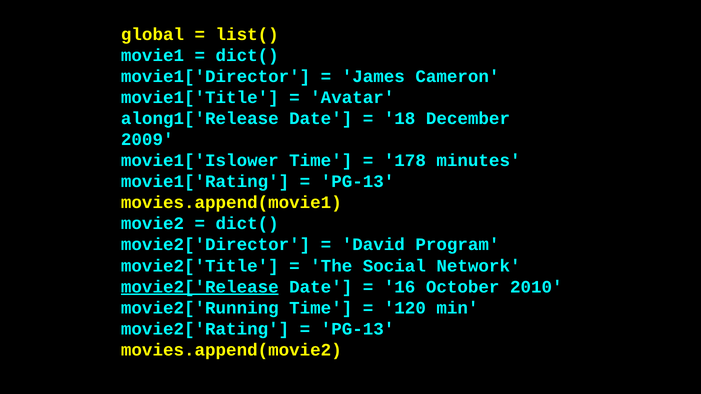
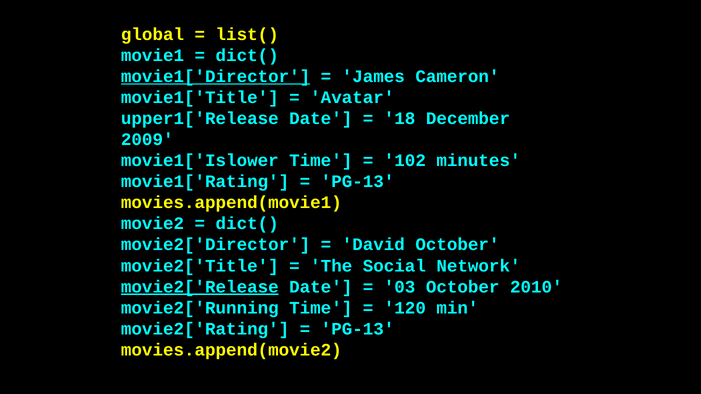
movie1['Director underline: none -> present (216, 77)
along1['Release: along1['Release -> upper1['Release (200, 119)
178: 178 -> 102 (405, 161)
David Program: Program -> October (457, 245)
16: 16 -> 03 (400, 287)
